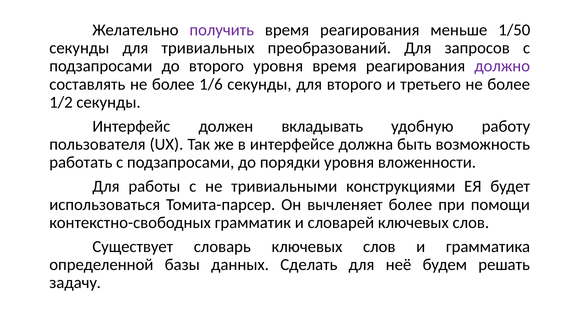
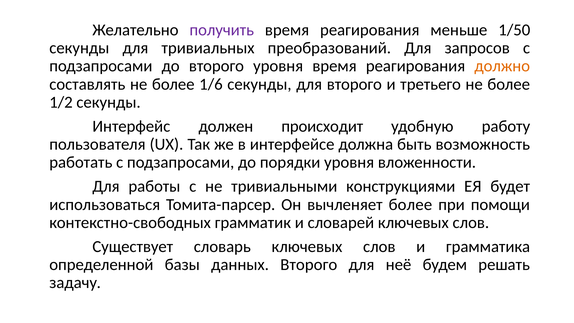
должно colour: purple -> orange (502, 66)
вкладывать: вкладывать -> происходит (322, 126)
данных Сделать: Сделать -> Второго (309, 265)
